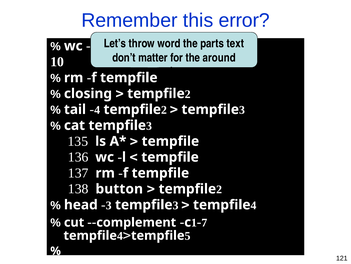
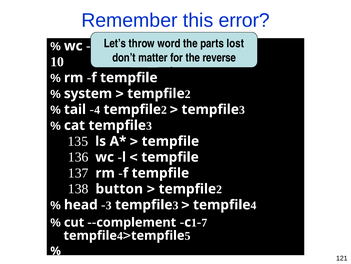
text: text -> lost (235, 43)
around: around -> reverse (219, 57)
closing: closing -> system (88, 93)
